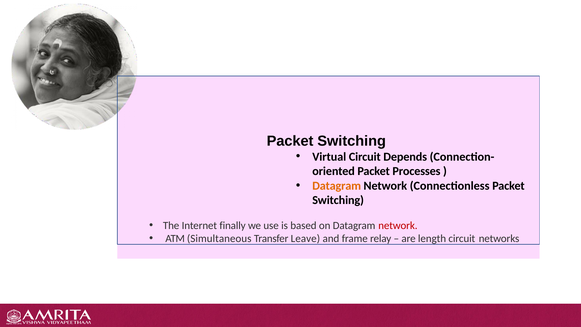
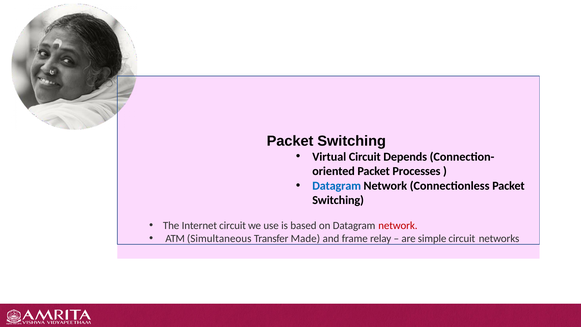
Datagram colour: orange -> blue (337, 186)
Internet finally: finally -> circuit (233, 225)
Leave: Leave -> Made (305, 239)
length: length -> simple (432, 239)
